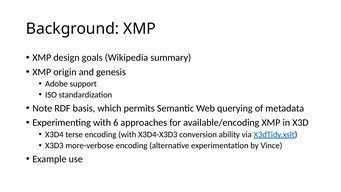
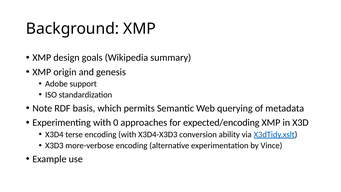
6: 6 -> 0 (116, 122)
available/encoding: available/encoding -> expected/encoding (221, 122)
